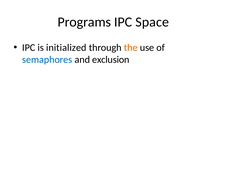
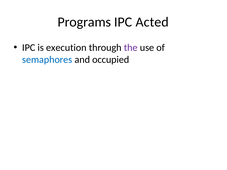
Space: Space -> Acted (152, 22)
initialized: initialized -> execution (66, 48)
the colour: orange -> purple (131, 48)
exclusion: exclusion -> occupied (111, 60)
